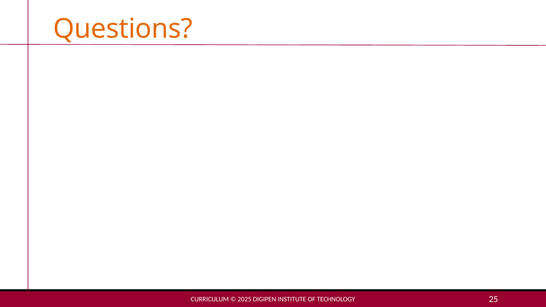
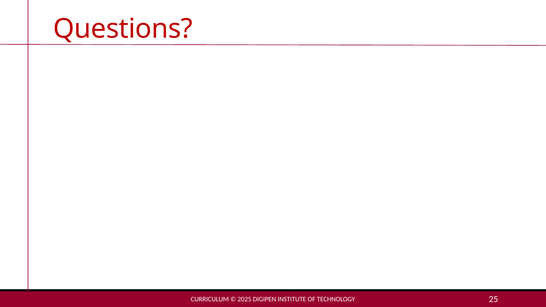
Questions colour: orange -> red (123, 29)
